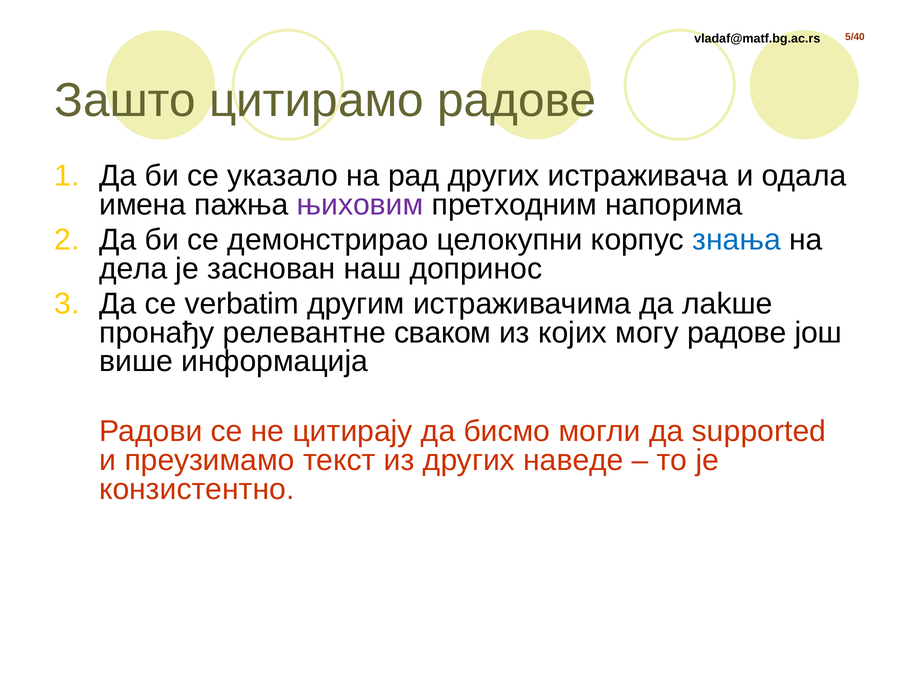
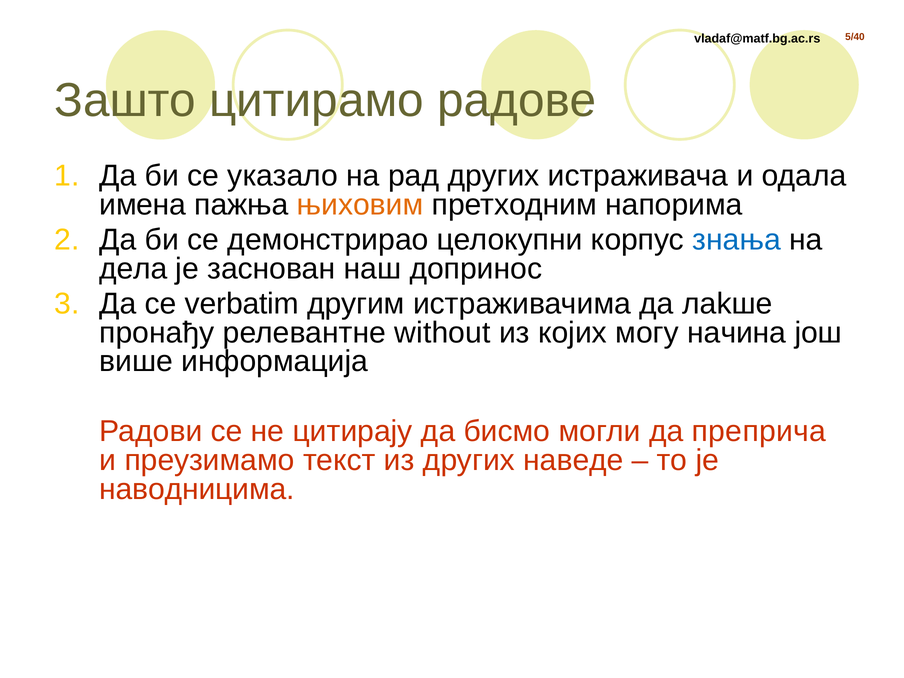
њиховим colour: purple -> orange (360, 205)
сваком: сваком -> without (442, 333)
могу радове: радове -> начина (737, 333)
supported: supported -> преприча (759, 431)
конзистентно: конзистентно -> наводницима (197, 489)
